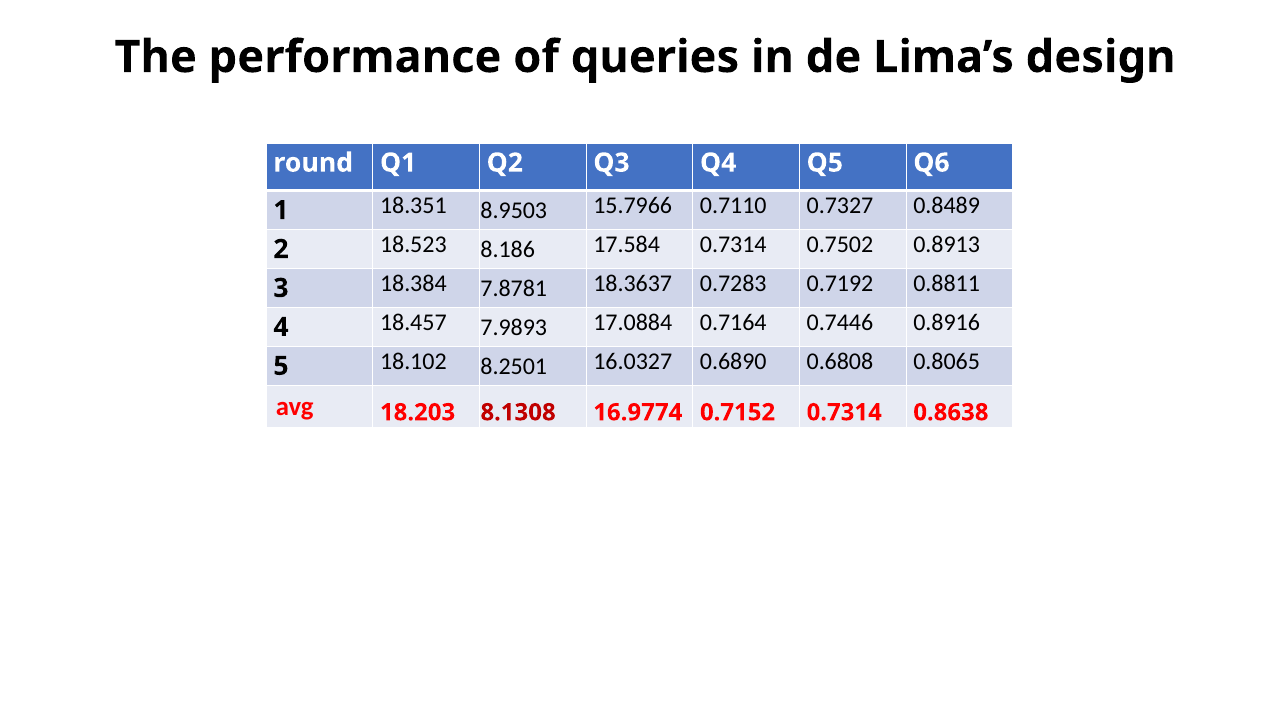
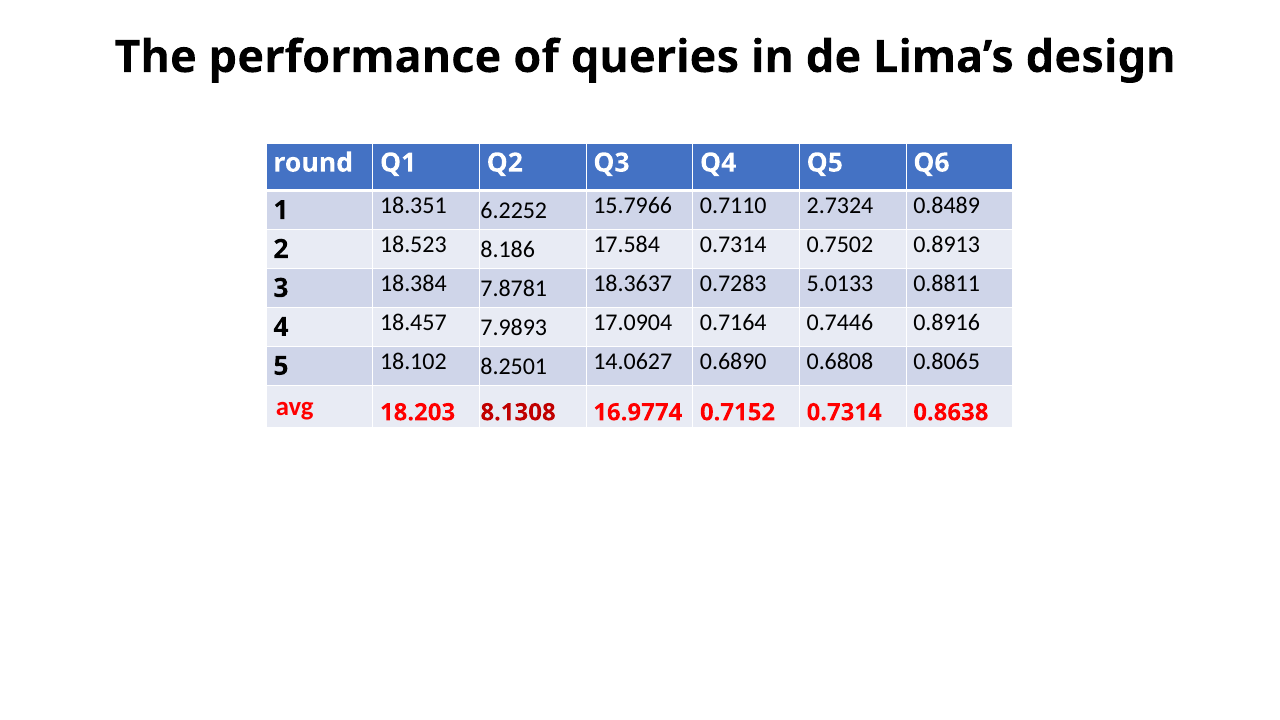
8.9503: 8.9503 -> 6.2252 (514, 211)
0.7327: 0.7327 -> 2.7324 (840, 205)
0.7192: 0.7192 -> 5.0133 (840, 283)
17.0884: 17.0884 -> 17.0904 (633, 322)
16.0327: 16.0327 -> 14.0627 (633, 361)
